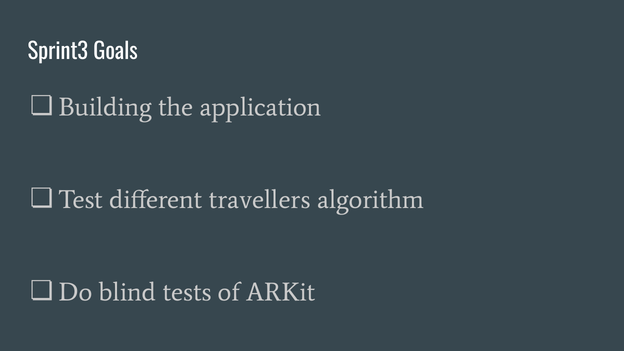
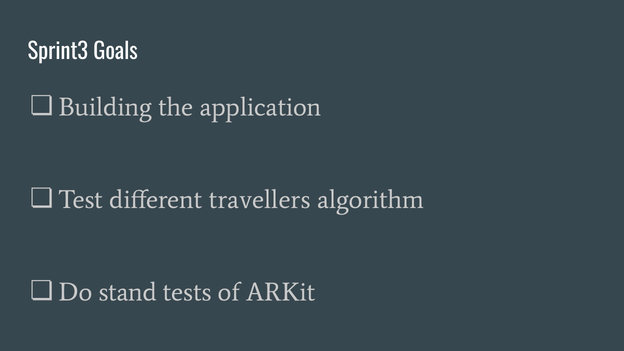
blind: blind -> stand (128, 292)
